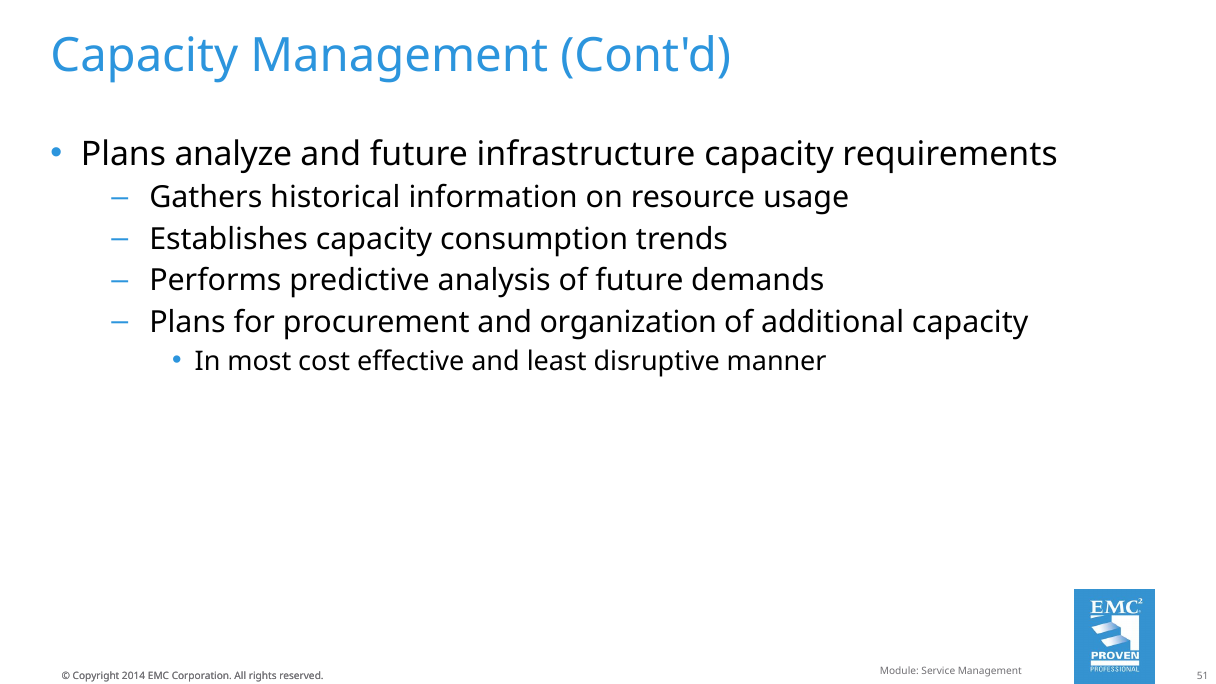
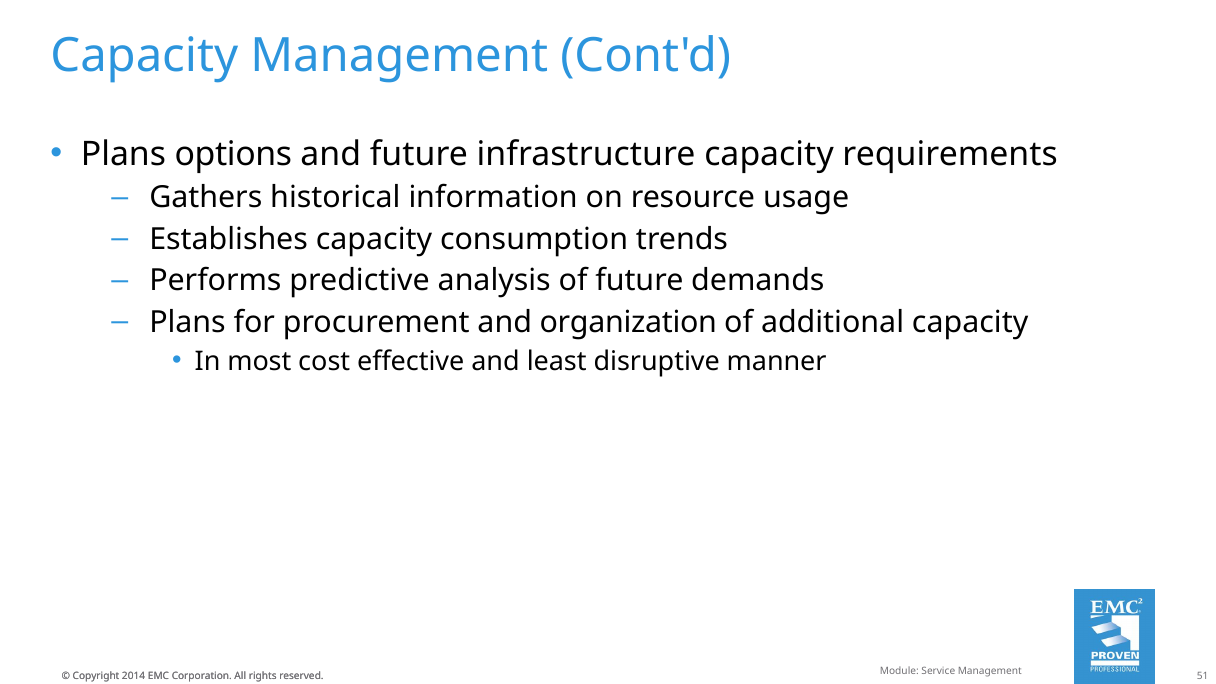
analyze: analyze -> options (233, 154)
